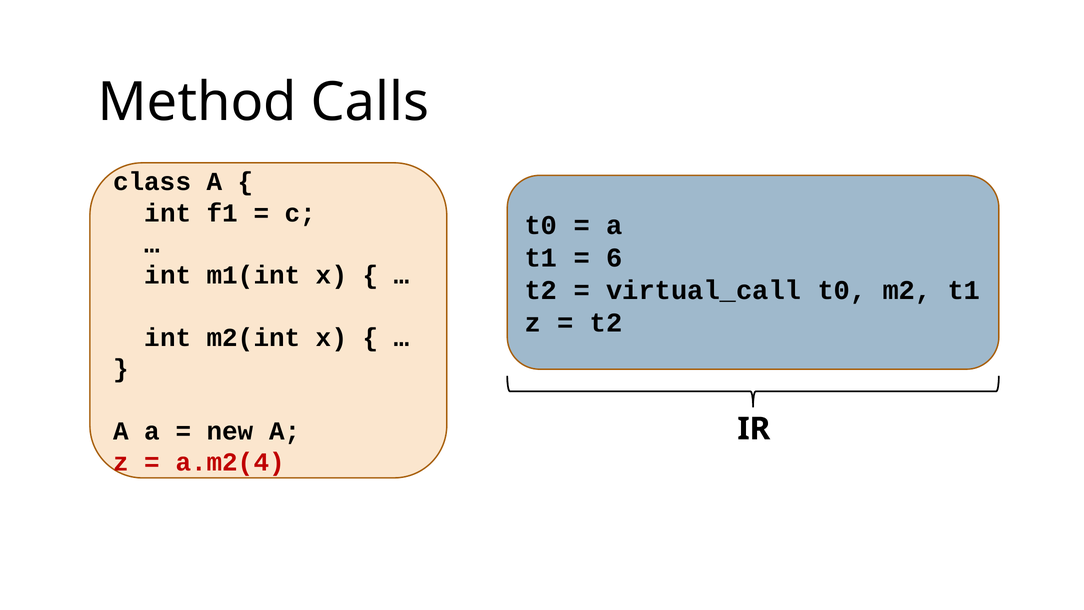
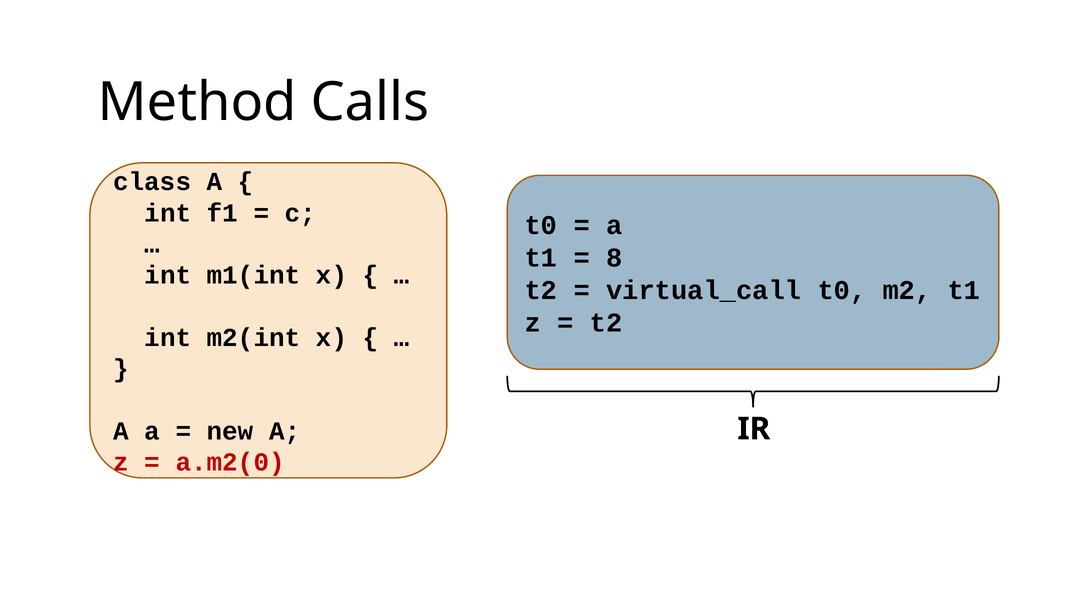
6: 6 -> 8 (614, 258)
a.m2(4: a.m2(4 -> a.m2(0 (230, 462)
